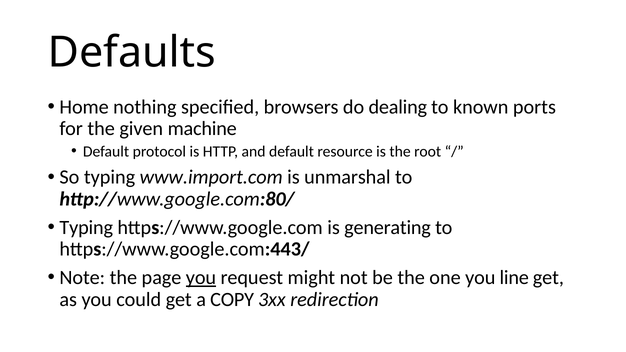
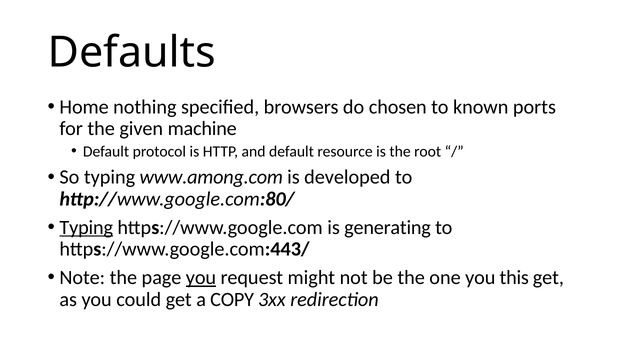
dealing: dealing -> chosen (398, 107)
www.import.com: www.import.com -> www.among.com (211, 177)
unmarshal: unmarshal -> developed (347, 177)
Typing underline: none -> present (86, 227)
line: line -> this (514, 278)
